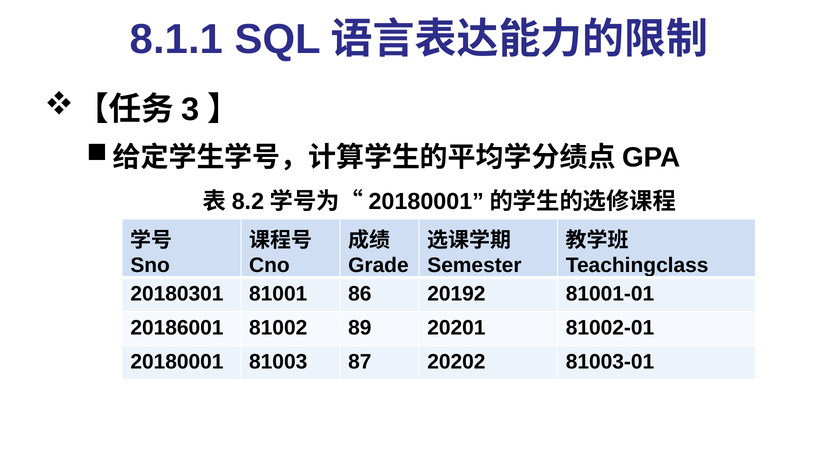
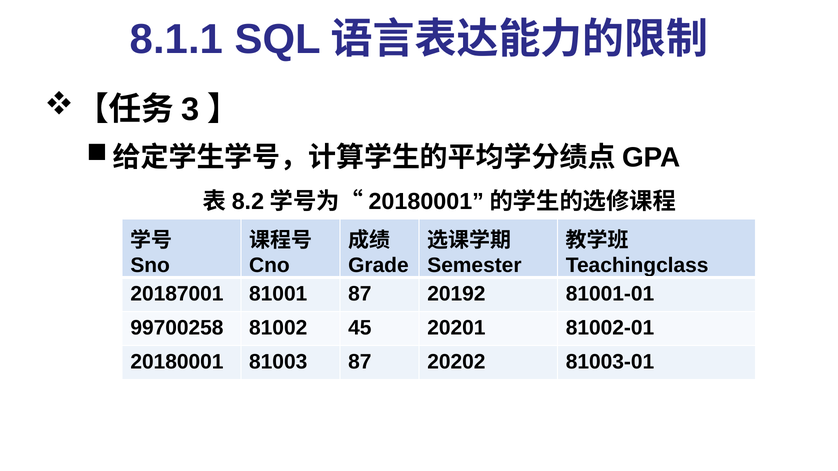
20180301: 20180301 -> 20187001 (177, 294)
81001 86: 86 -> 87 (360, 294)
20186001: 20186001 -> 99700258 (177, 328)
89: 89 -> 45 (360, 328)
